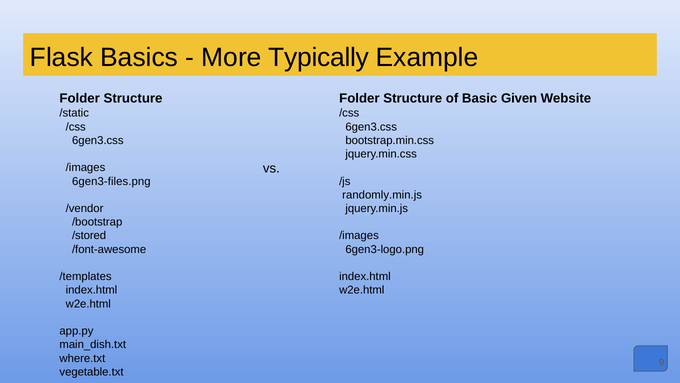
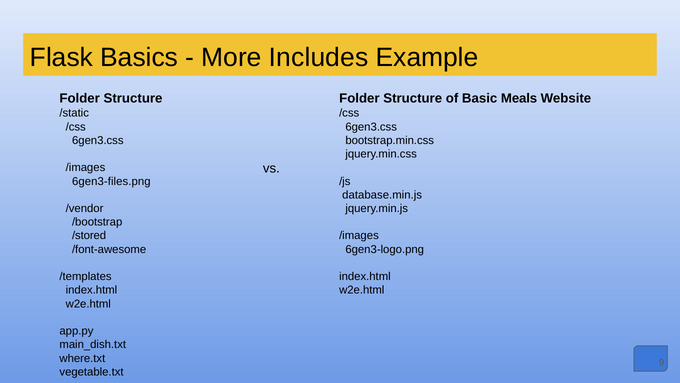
Typically: Typically -> Includes (319, 58)
Given: Given -> Meals (519, 98)
randomly.min.js: randomly.min.js -> database.min.js (382, 195)
